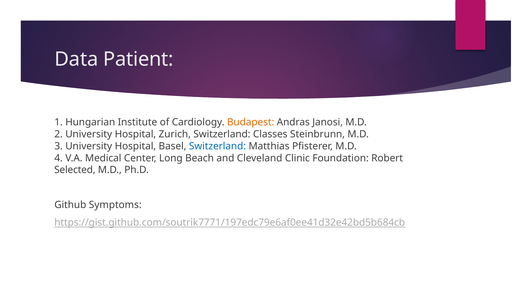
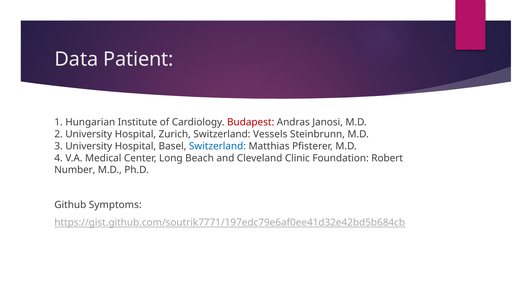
Budapest colour: orange -> red (251, 122)
Classes: Classes -> Vessels (270, 134)
Selected: Selected -> Number (75, 170)
